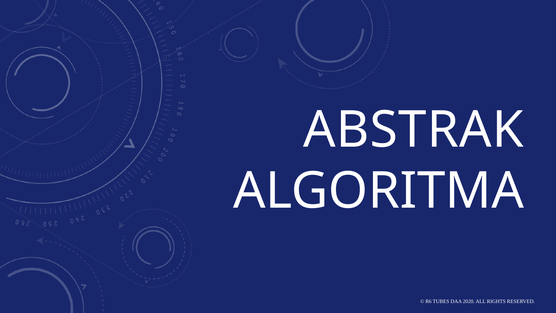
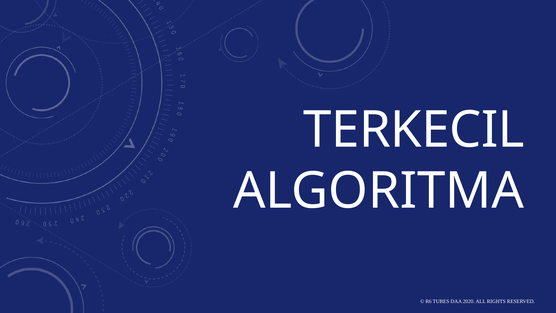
ABSTRAK: ABSTRAK -> TERKECIL (414, 130)
